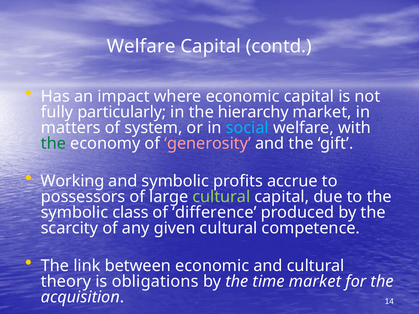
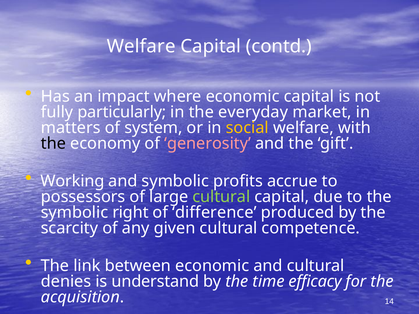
hierarchy: hierarchy -> everyday (253, 112)
social colour: light blue -> yellow (247, 128)
the colour: green -> black (53, 143)
class: class -> right (130, 213)
theory: theory -> denies (66, 282)
obligations: obligations -> understand (155, 282)
time market: market -> efficacy (315, 282)
